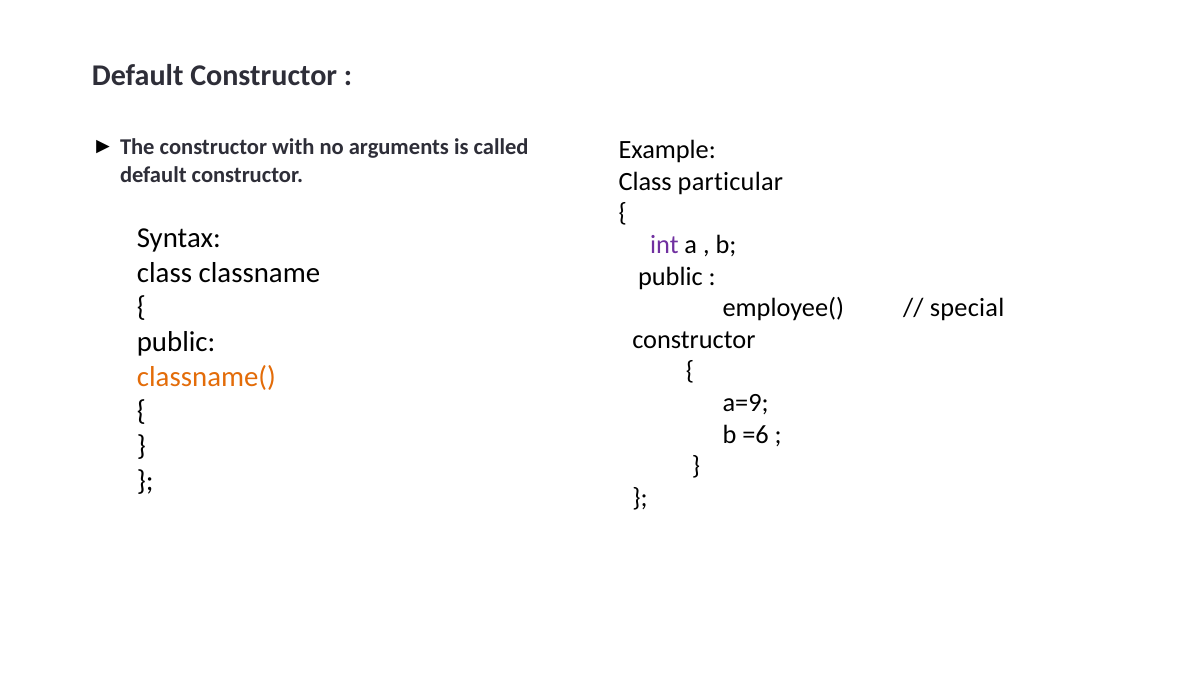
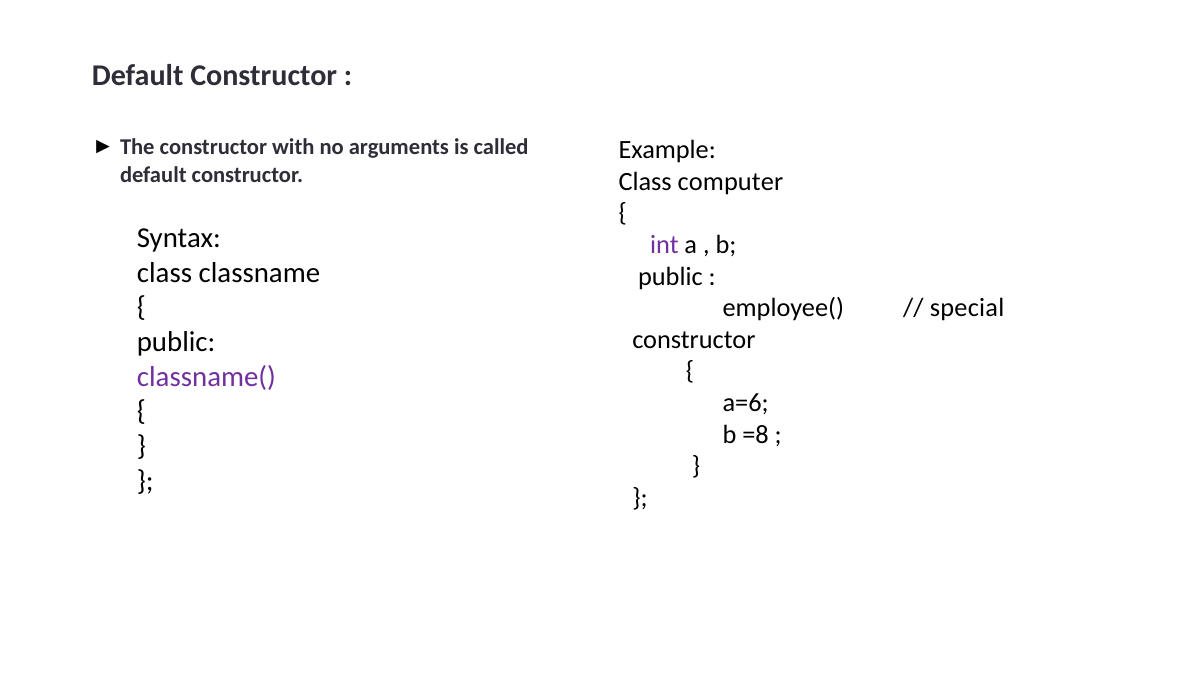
particular: particular -> computer (730, 182)
classname( colour: orange -> purple (206, 377)
a=9: a=9 -> a=6 (746, 403)
=6: =6 -> =8 (756, 435)
